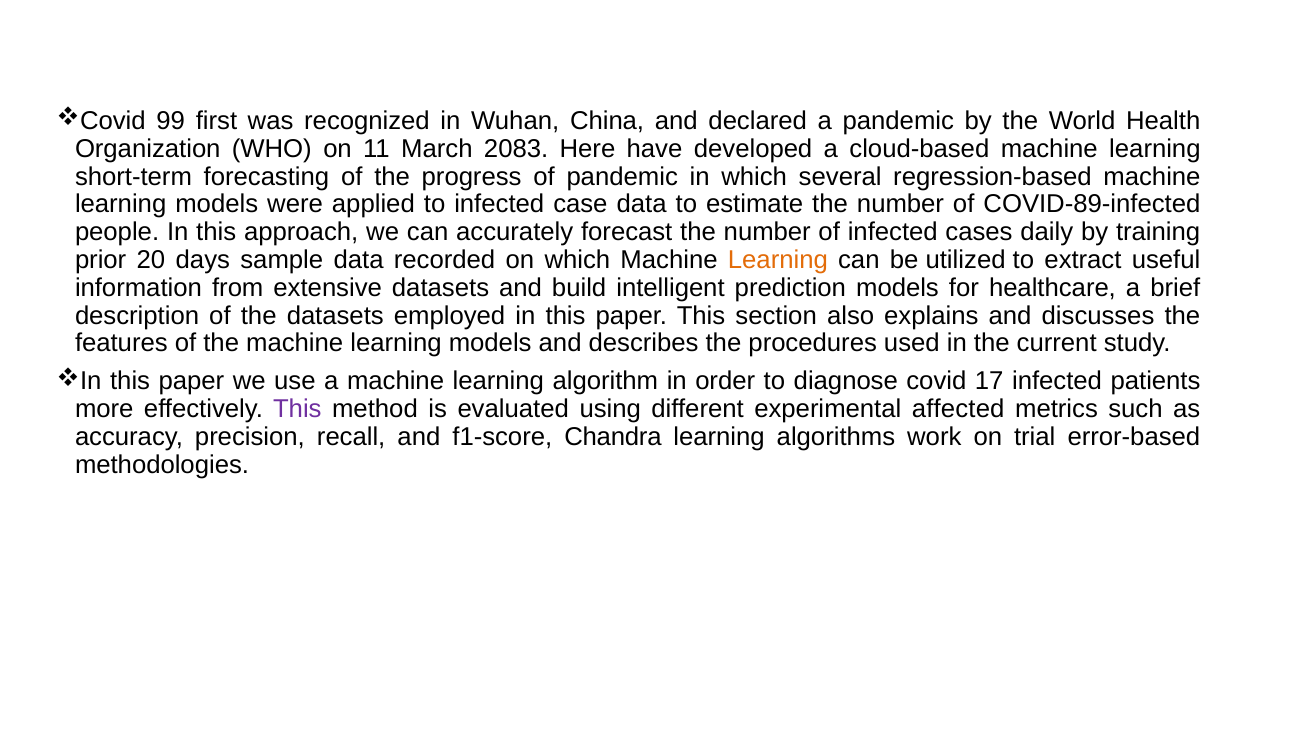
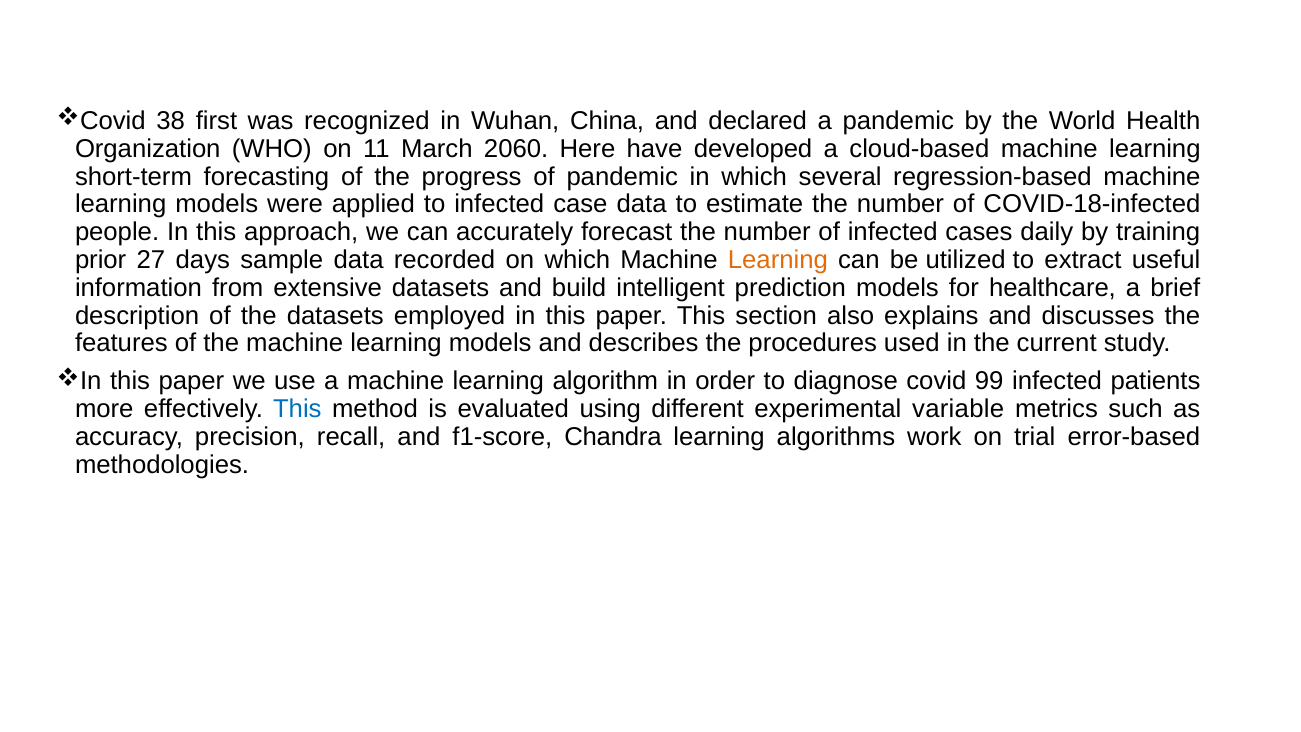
99: 99 -> 38 (171, 121)
2083: 2083 -> 2060 (516, 149)
COVID-89-infected: COVID-89-infected -> COVID-18-infected (1092, 204)
20: 20 -> 27 (151, 260)
17: 17 -> 99 (989, 381)
This colour: purple -> blue (297, 409)
affected: affected -> variable (958, 409)
